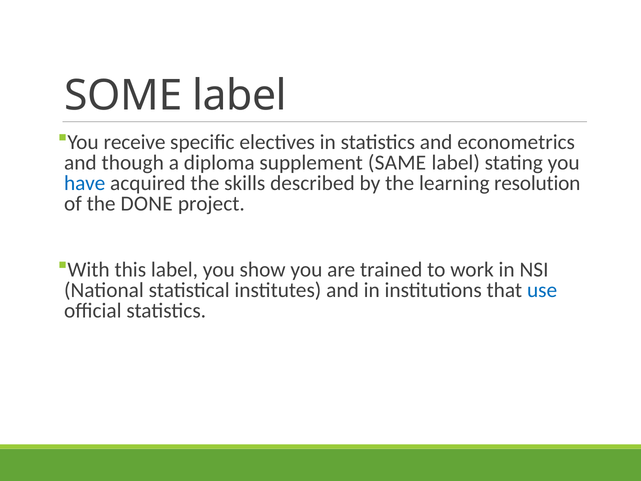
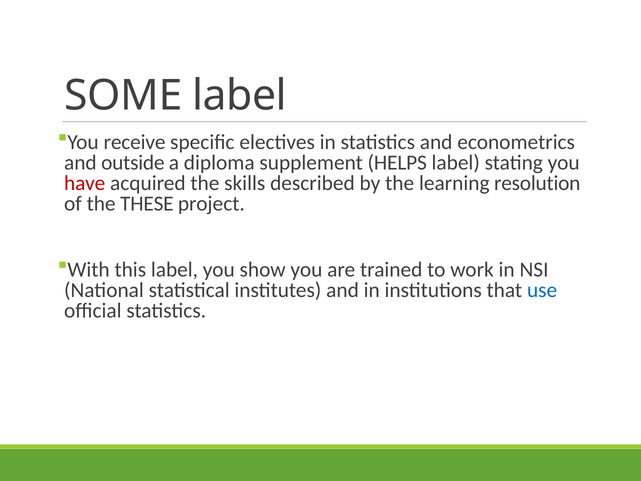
though: though -> outside (133, 162)
SAME: SAME -> HELPS (397, 162)
have colour: blue -> red (85, 183)
DONE: DONE -> THESE (147, 203)
